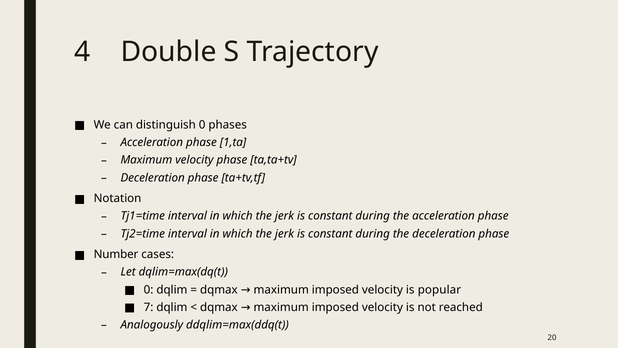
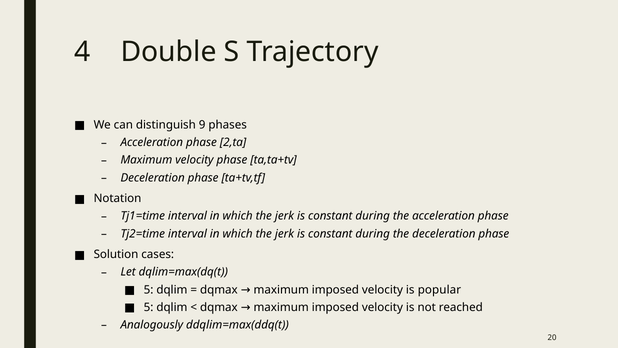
distinguish 0: 0 -> 9 (202, 125)
1,ta: 1,ta -> 2,ta (233, 142)
Number: Number -> Solution (116, 254)
0: 0 -> 5 (149, 289)
7: 7 -> 5 (149, 307)
